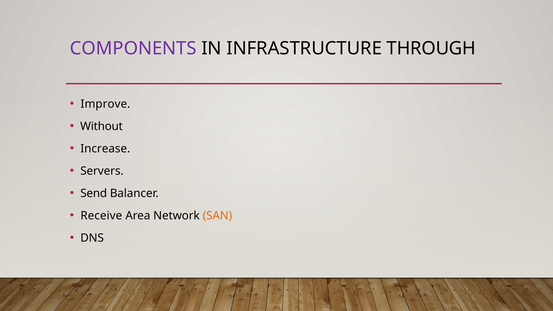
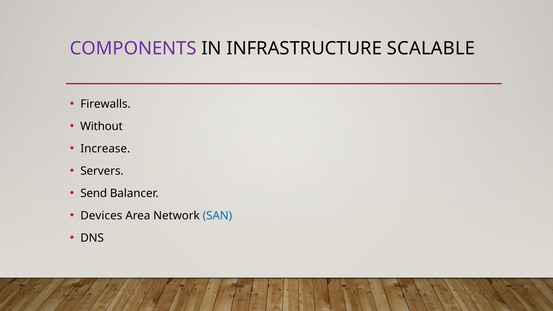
THROUGH: THROUGH -> SCALABLE (431, 48)
Improve: Improve -> Firewalls (106, 104)
Receive: Receive -> Devices (101, 216)
SAN colour: orange -> blue (217, 216)
